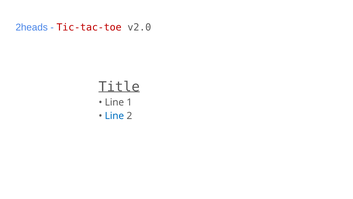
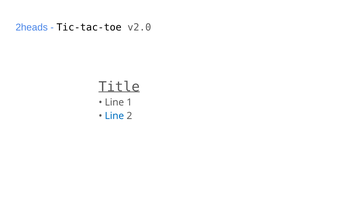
Tic-tac-toe colour: red -> black (89, 27)
